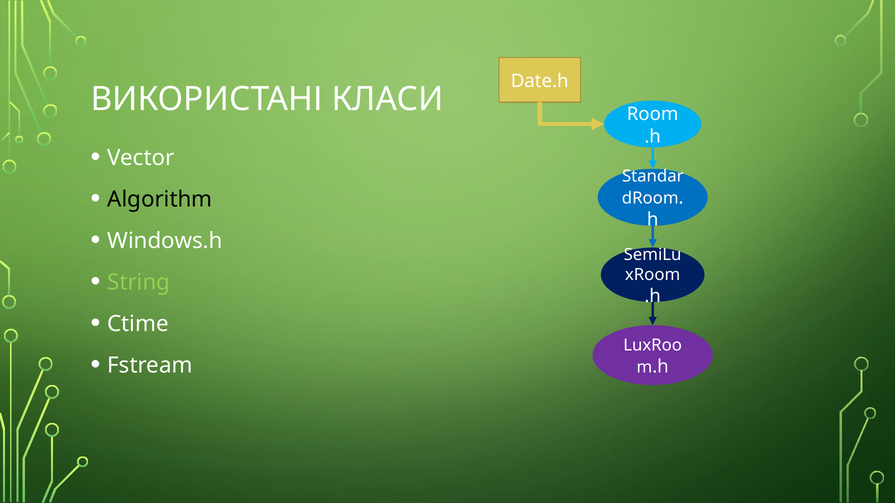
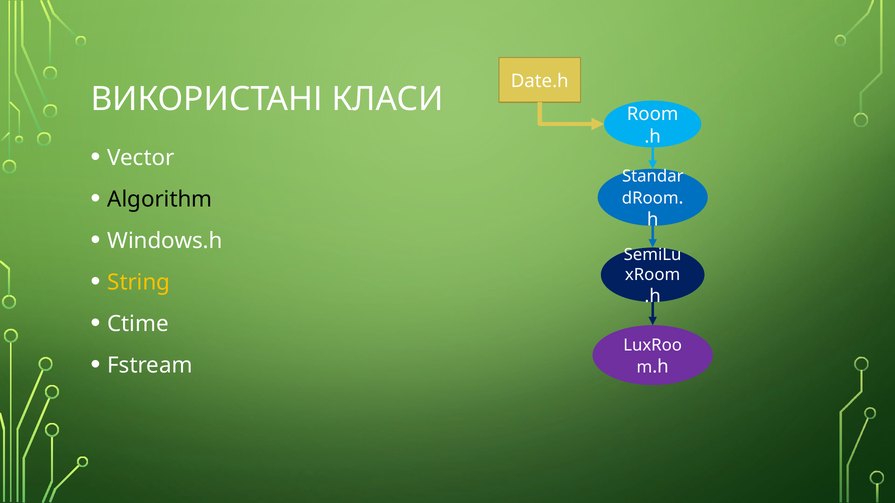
String colour: light green -> yellow (139, 283)
